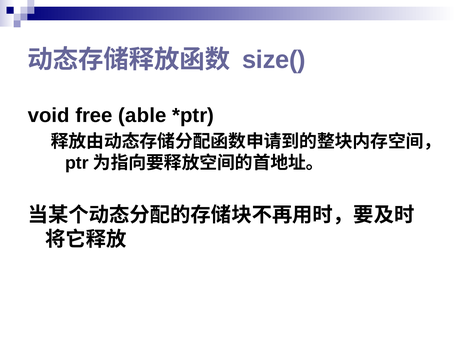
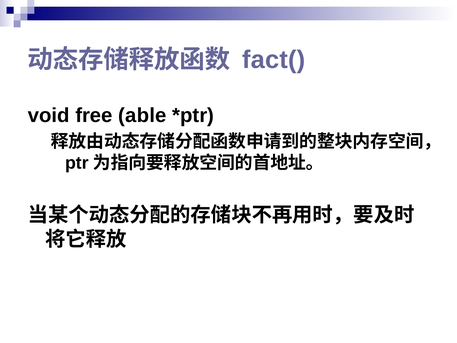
size(: size( -> fact( (274, 60)
